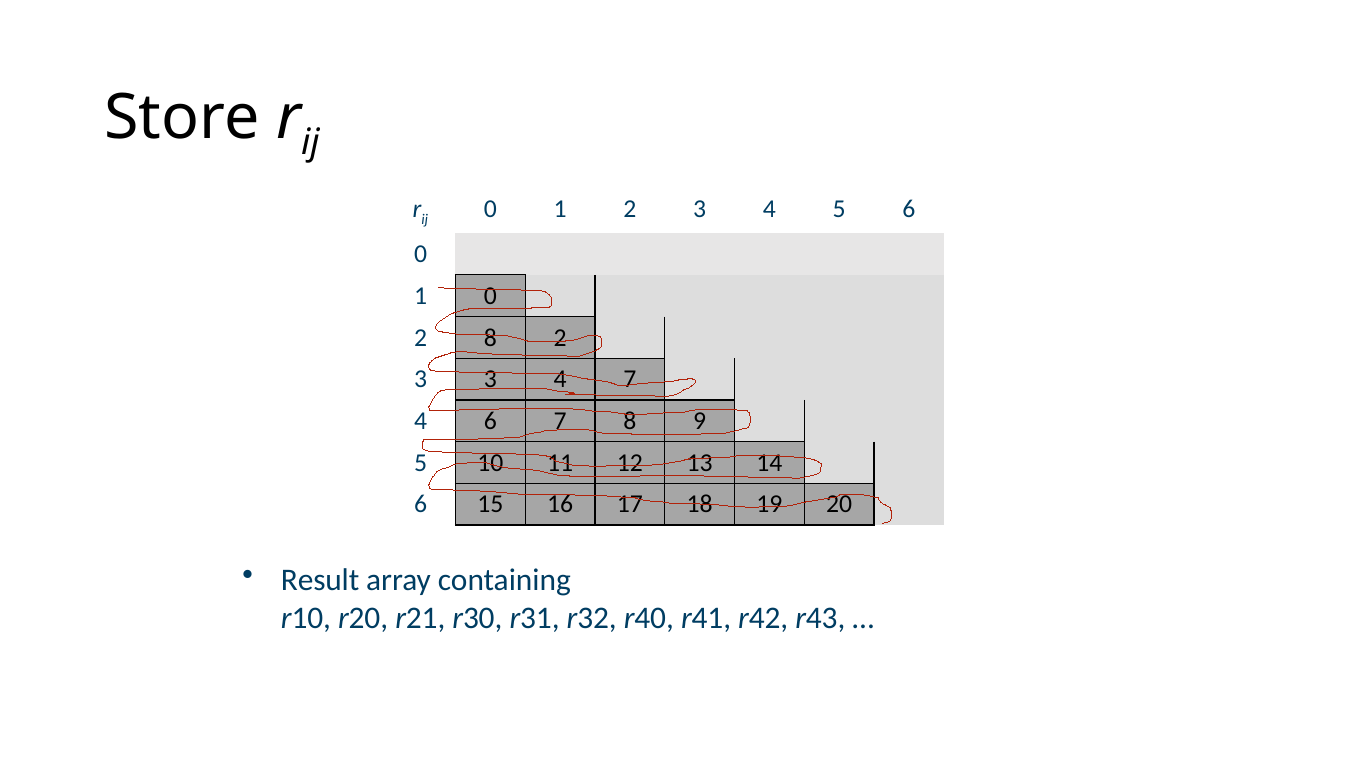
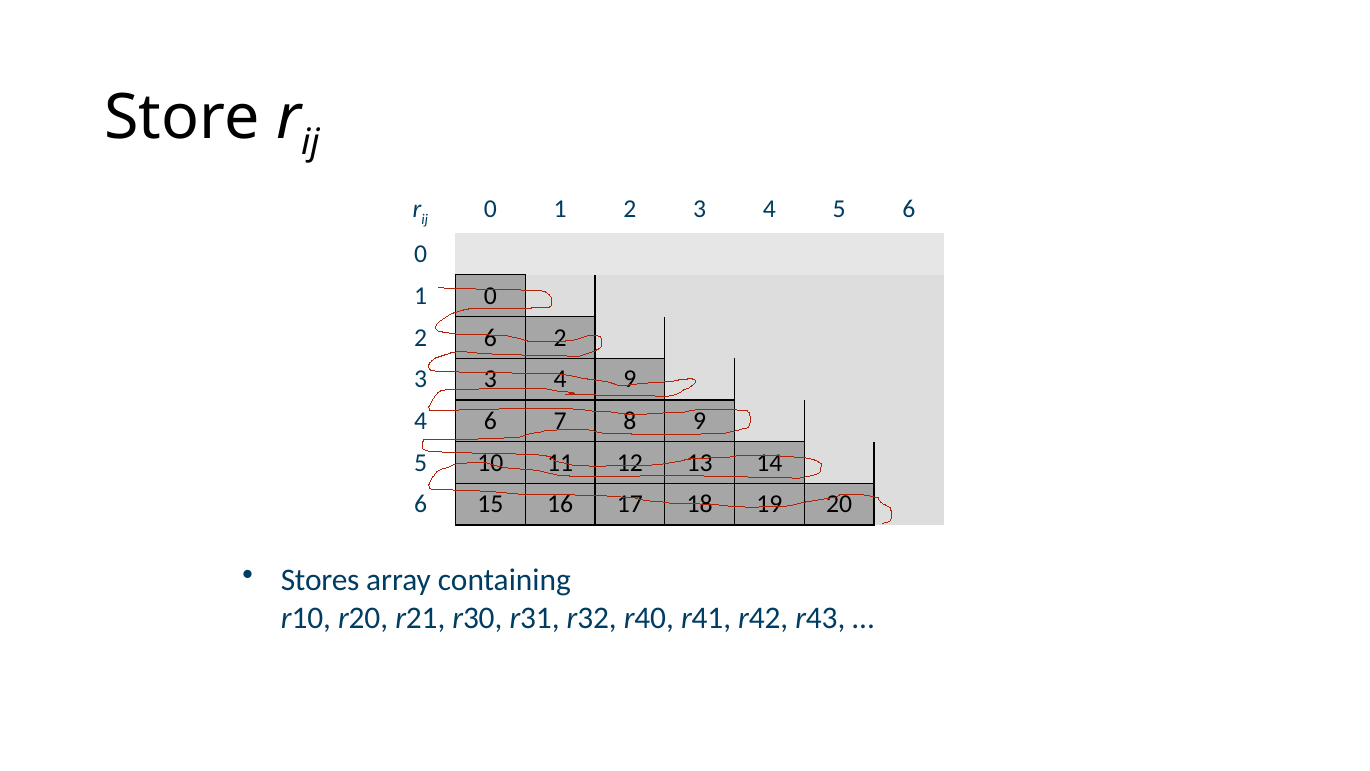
2 8: 8 -> 6 (490, 338)
4 7: 7 -> 9 (630, 379)
Result: Result -> Stores (320, 580)
